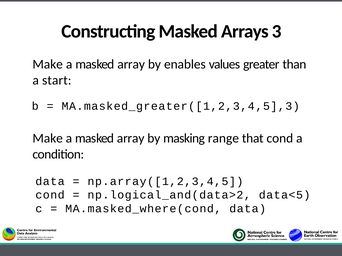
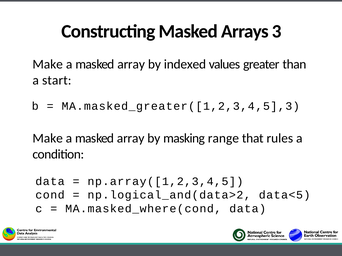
enables: enables -> indexed (185, 64)
that cond: cond -> rules (280, 139)
